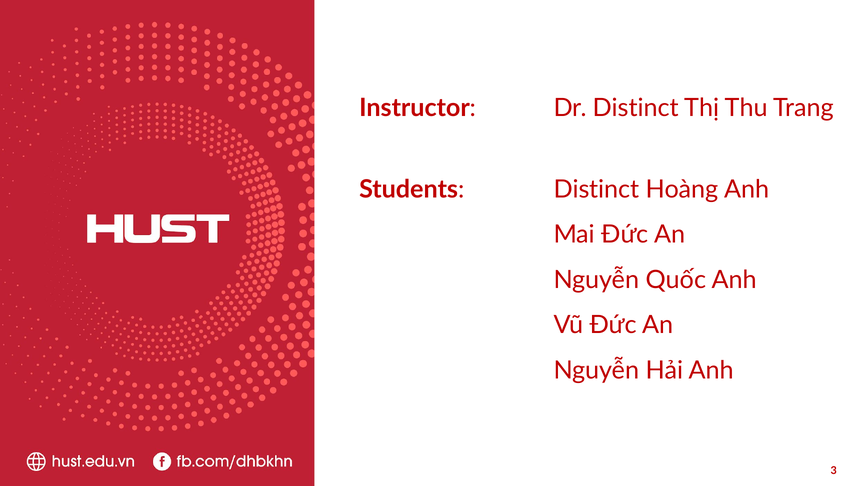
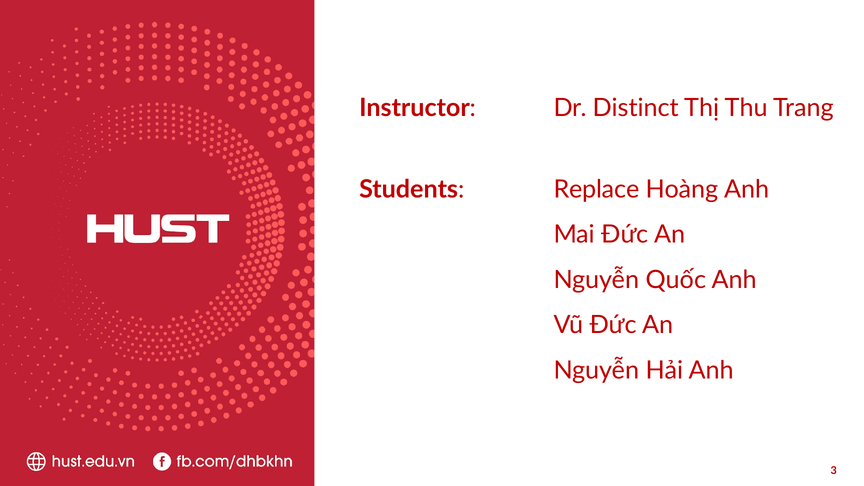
Students Distinct: Distinct -> Replace (597, 189)
